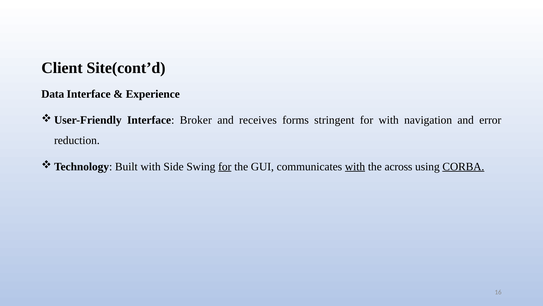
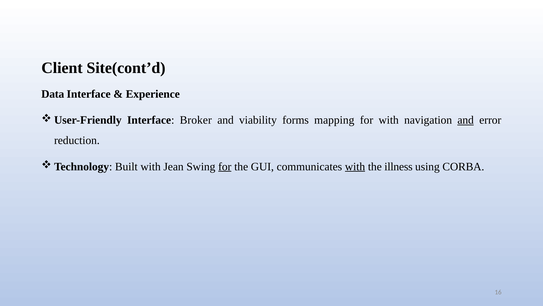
receives: receives -> viability (258, 120)
stringent: stringent -> mapping (334, 120)
and underline: none -> present (466, 120)
Side: Side -> Jean (174, 166)
across: across -> illness (399, 166)
CORBA underline: present -> none (463, 166)
